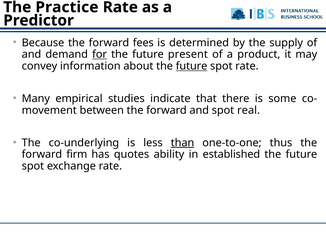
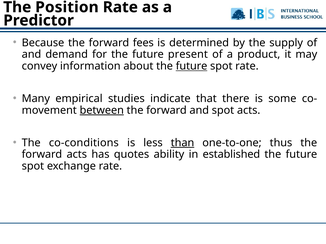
Practice: Practice -> Position (67, 7)
for underline: present -> none (100, 54)
between underline: none -> present (102, 110)
spot real: real -> acts (249, 110)
co-underlying: co-underlying -> co-conditions (84, 143)
forward firm: firm -> acts (77, 155)
